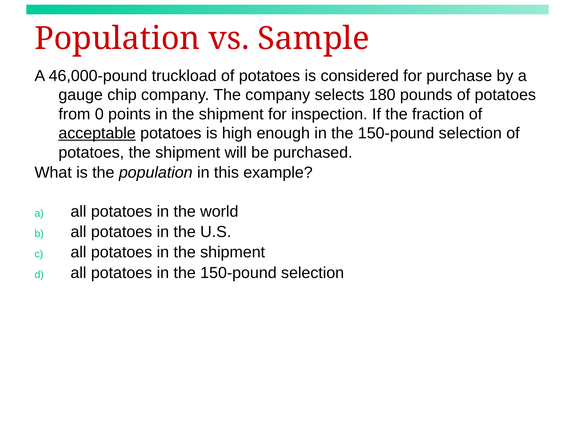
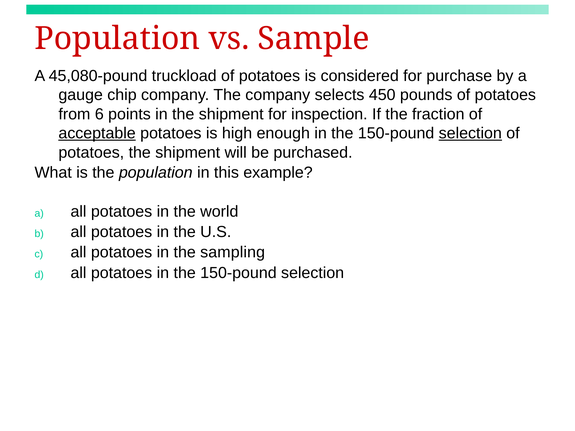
46,000-pound: 46,000-pound -> 45,080-pound (98, 76)
180: 180 -> 450 (382, 95)
0: 0 -> 6 (99, 114)
selection underline: none -> present (470, 133)
potatoes in the shipment: shipment -> sampling (233, 252)
